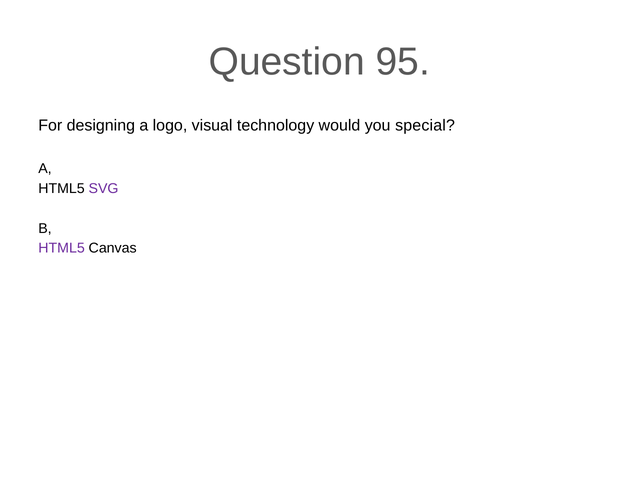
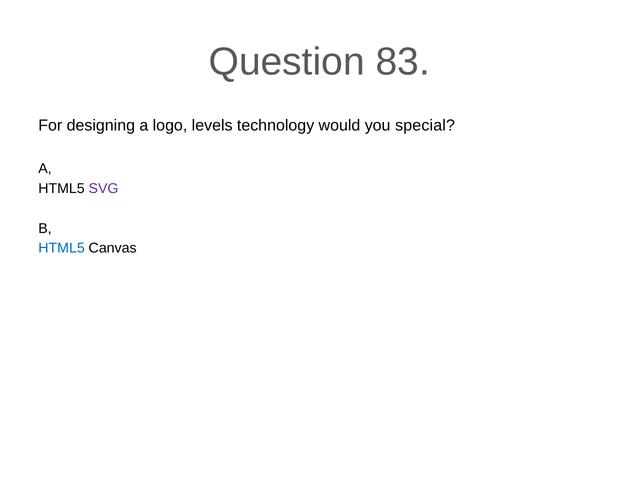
95: 95 -> 83 (403, 62)
visual: visual -> levels (212, 126)
HTML5 colour: purple -> blue (62, 248)
